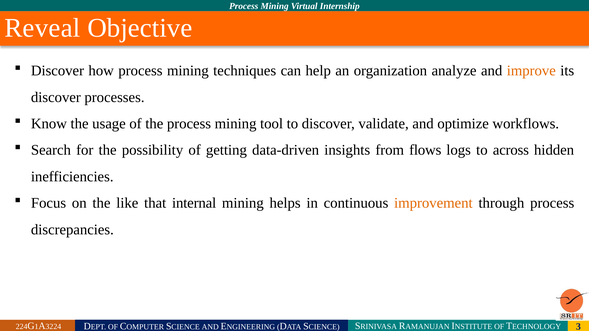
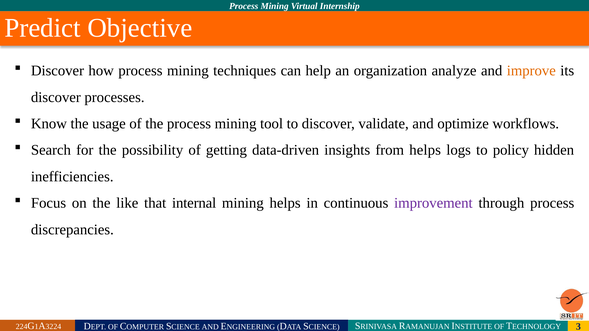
Reveal: Reveal -> Predict (43, 28)
from flows: flows -> helps (425, 150)
across: across -> policy (511, 150)
improvement colour: orange -> purple (433, 203)
